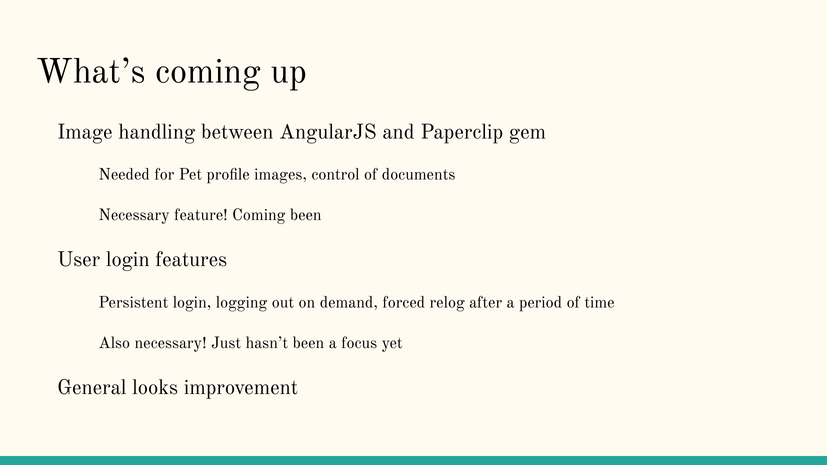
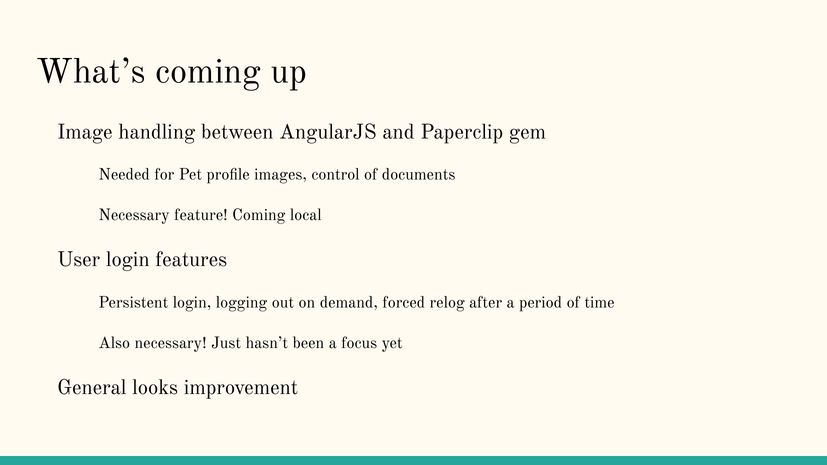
Coming been: been -> local (306, 215)
